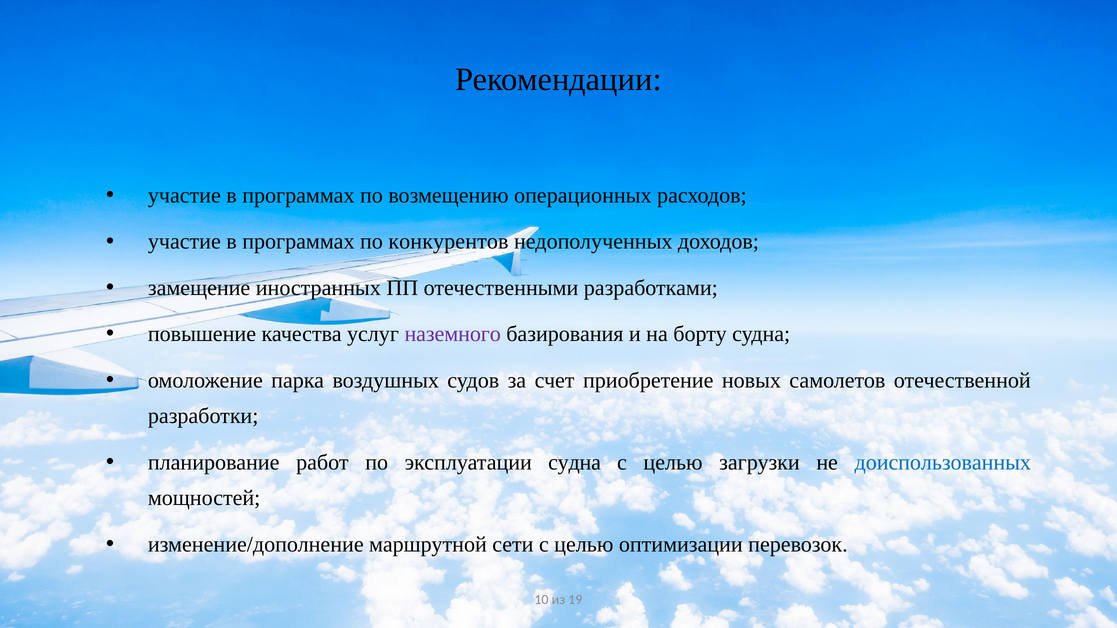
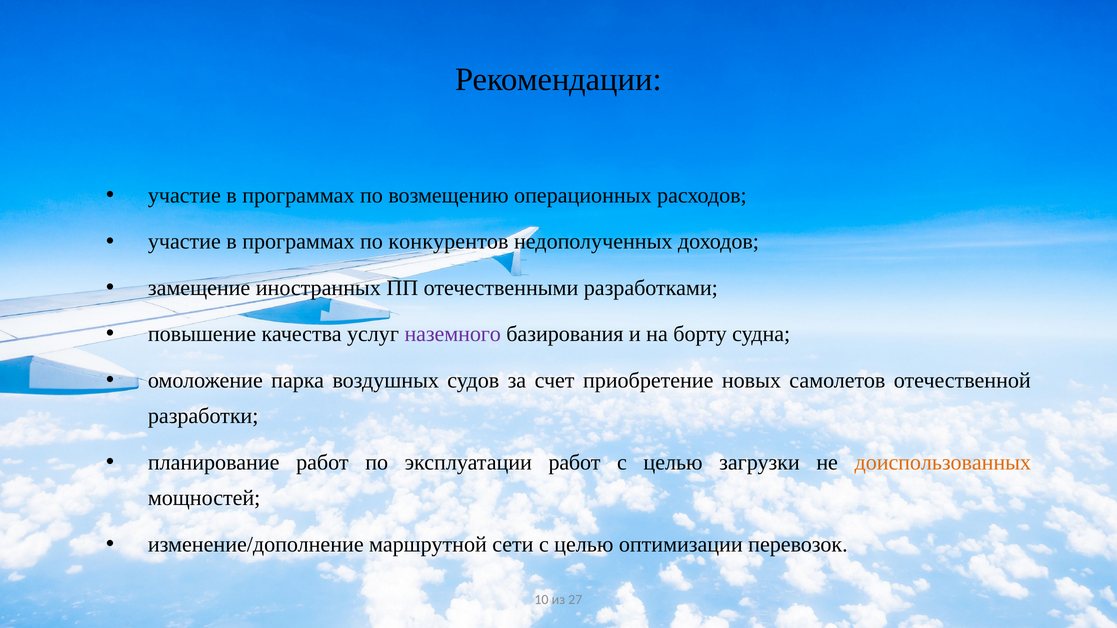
эксплуатации судна: судна -> работ (575, 463)
доиспользованных colour: blue -> orange (943, 463)
19: 19 -> 27 (575, 600)
